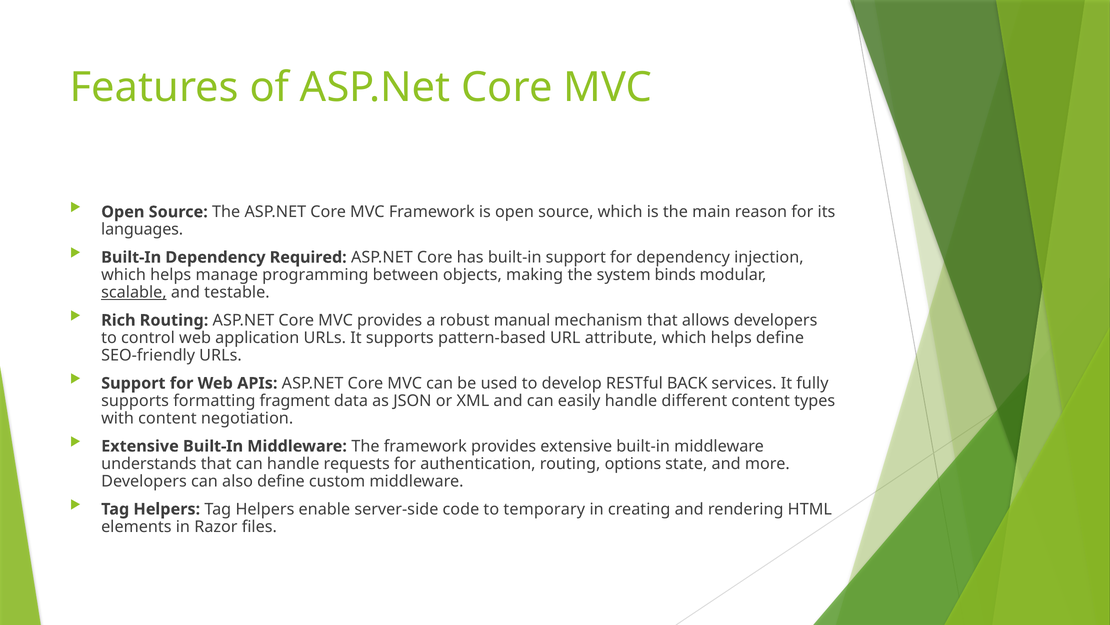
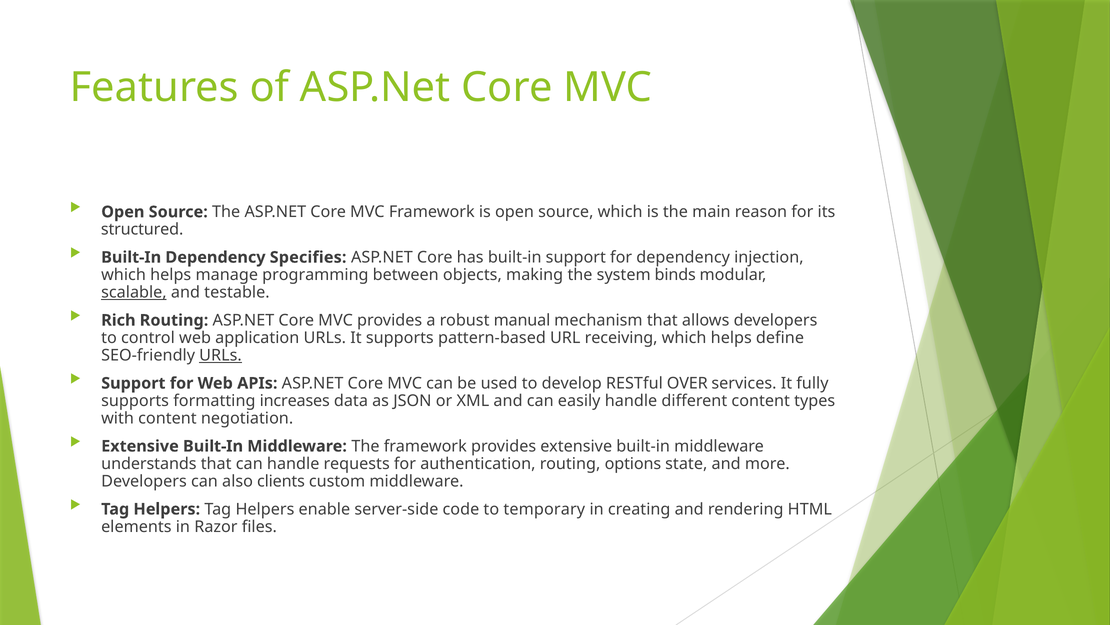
languages: languages -> structured (142, 229)
Required: Required -> Specifies (308, 257)
attribute: attribute -> receiving (621, 338)
URLs underline: none -> present (221, 355)
BACK: BACK -> OVER (687, 383)
fragment: fragment -> increases (295, 400)
also define: define -> clients (281, 481)
